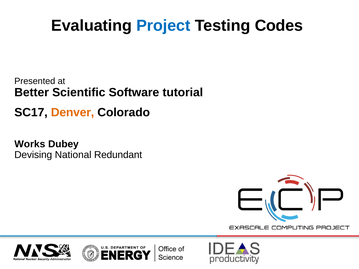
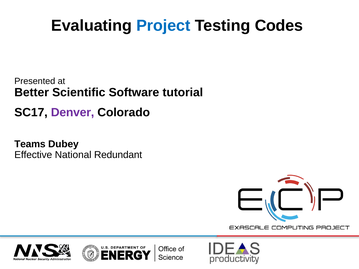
Denver colour: orange -> purple (73, 113)
Works: Works -> Teams (30, 144)
Devising: Devising -> Effective (33, 155)
